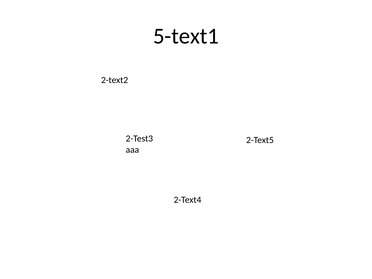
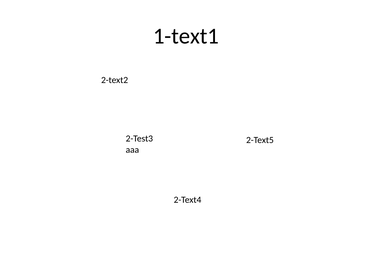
5-text1: 5-text1 -> 1-text1 (186, 36)
